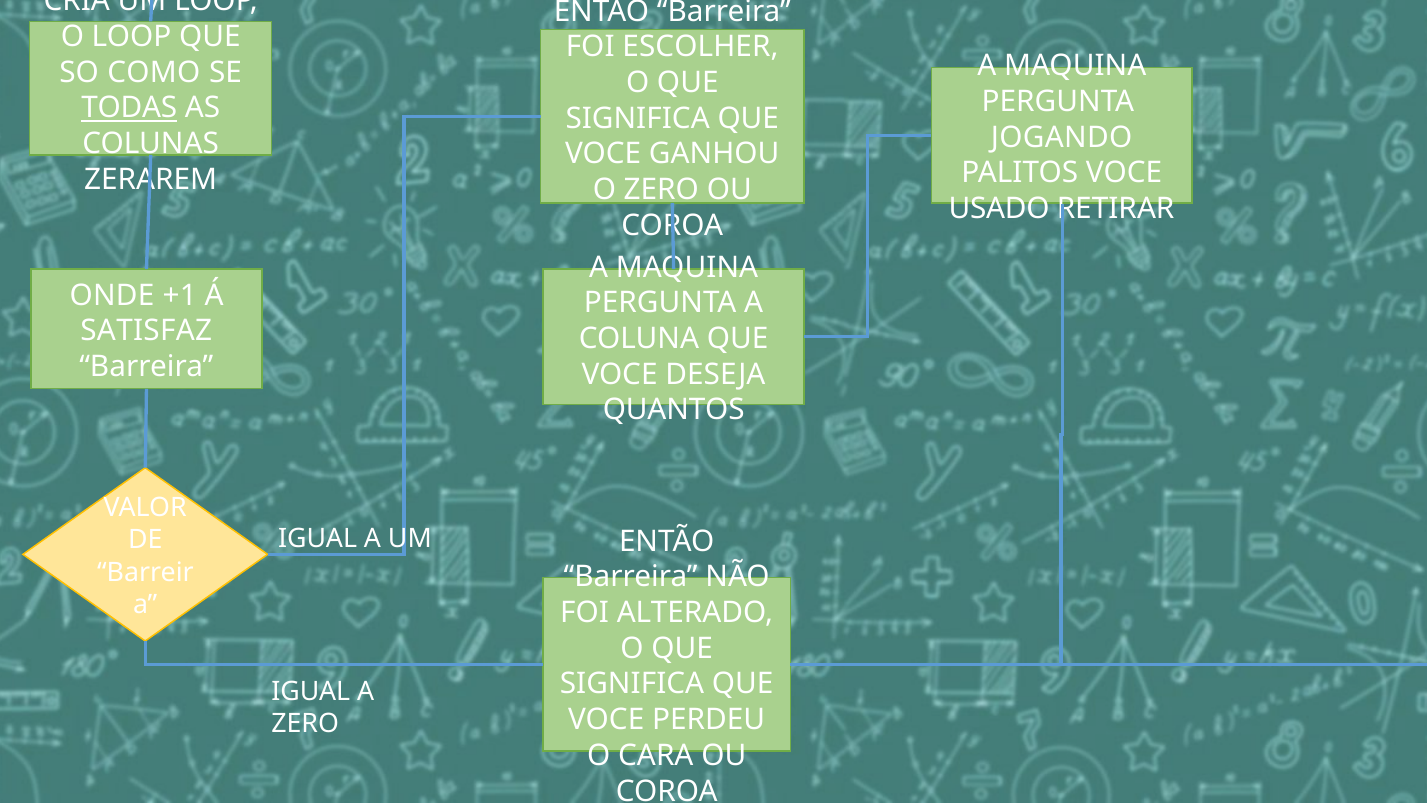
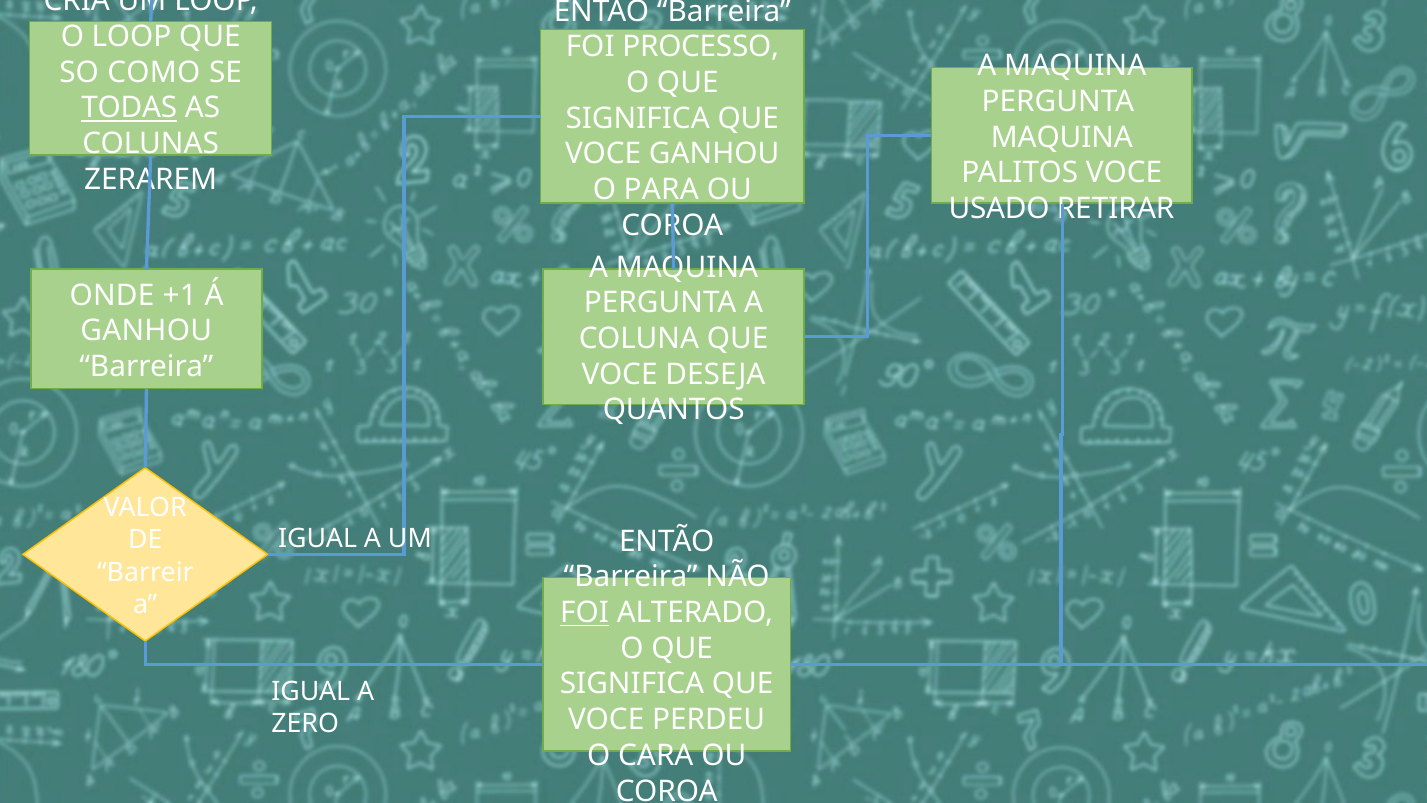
ESCOLHER: ESCOLHER -> PROCESSO (701, 47)
JOGANDO: JOGANDO -> MAQUINA (1062, 137)
O ZERO: ZERO -> PARA (661, 190)
SATISFAZ: SATISFAZ -> GANHOU (146, 331)
FOI underline: none -> present (585, 613)
